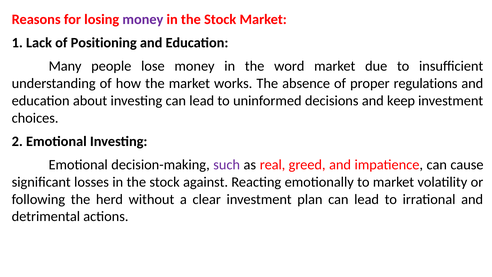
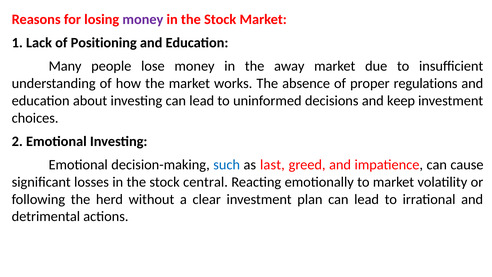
word: word -> away (289, 66)
such colour: purple -> blue (227, 165)
real: real -> last (272, 165)
against: against -> central (206, 182)
